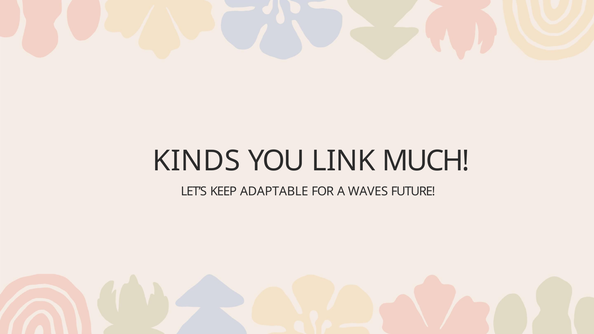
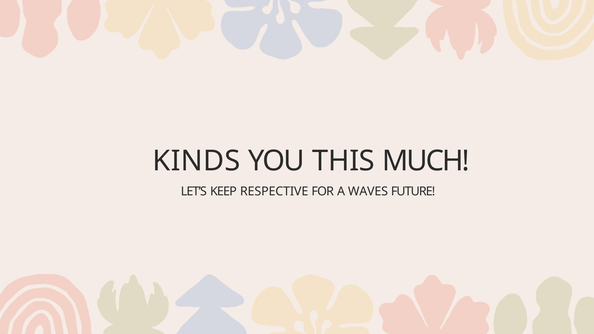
LINK: LINK -> THIS (343, 161)
ADAPTABLE: ADAPTABLE -> RESPECTIVE (274, 191)
